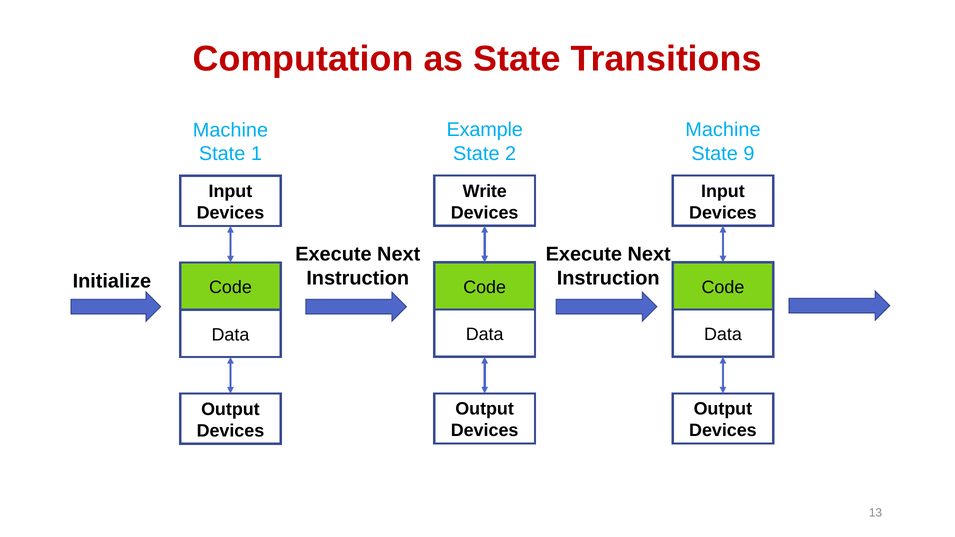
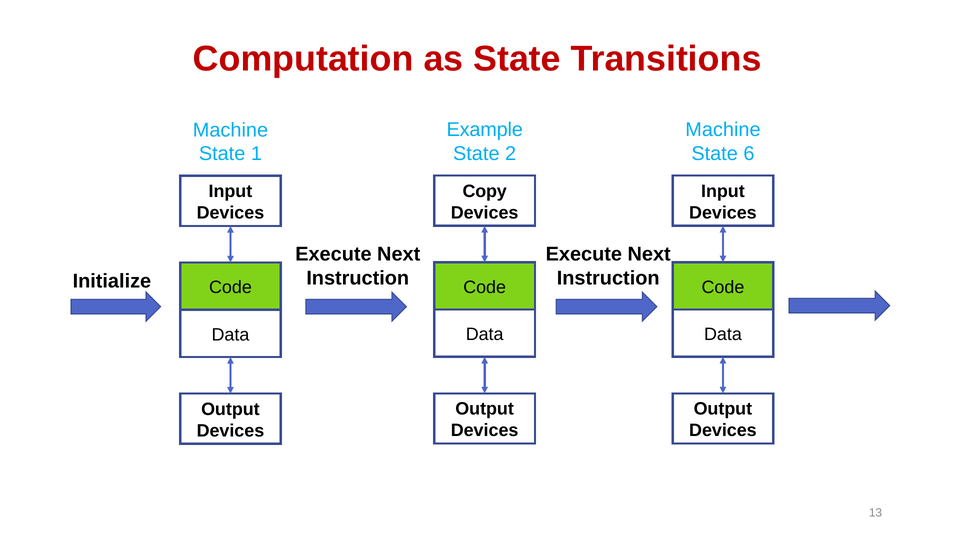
9: 9 -> 6 (749, 154)
Write: Write -> Copy (485, 191)
